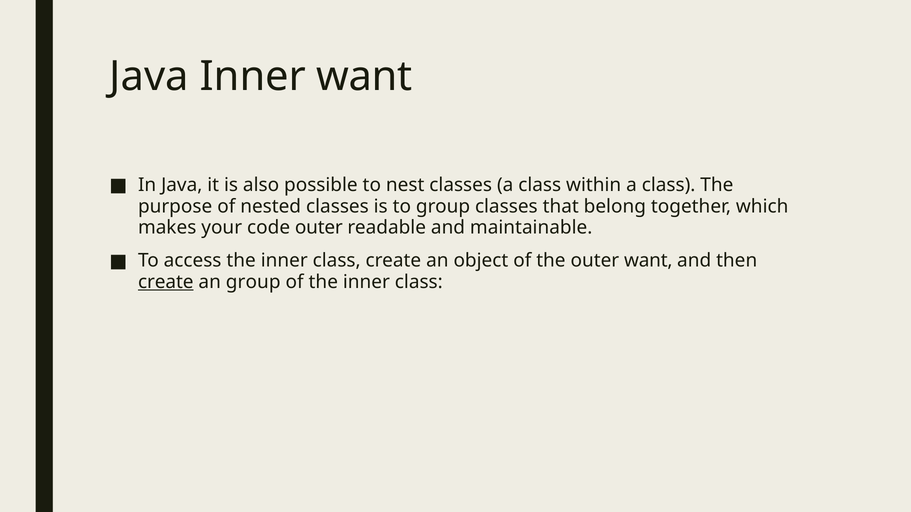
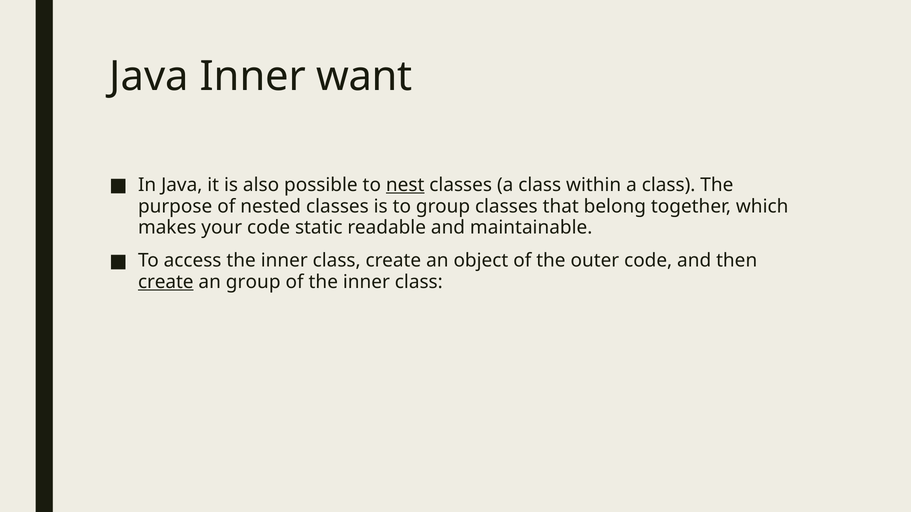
nest underline: none -> present (405, 185)
code outer: outer -> static (319, 228)
outer want: want -> code (648, 261)
